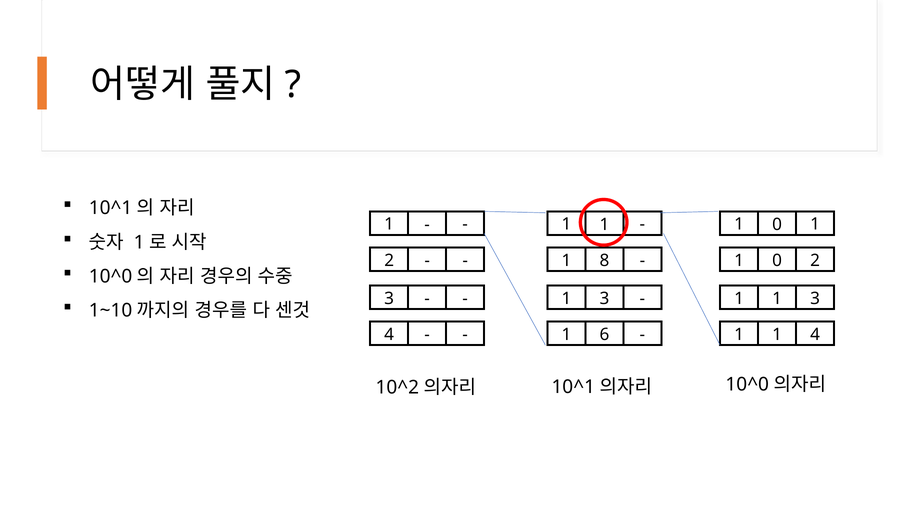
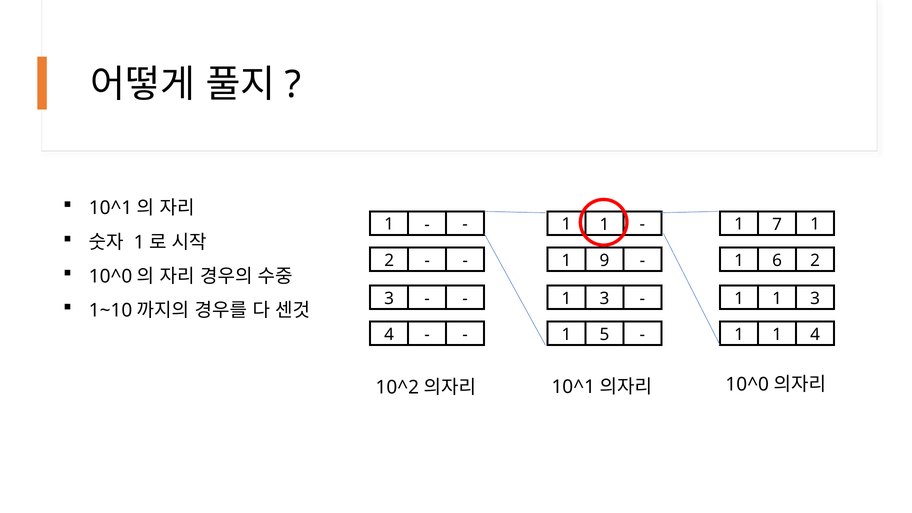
0: 0 -> 7 (777, 224)
8: 8 -> 9 (604, 261)
0: 0 -> 6 (777, 261)
6: 6 -> 5 (604, 335)
